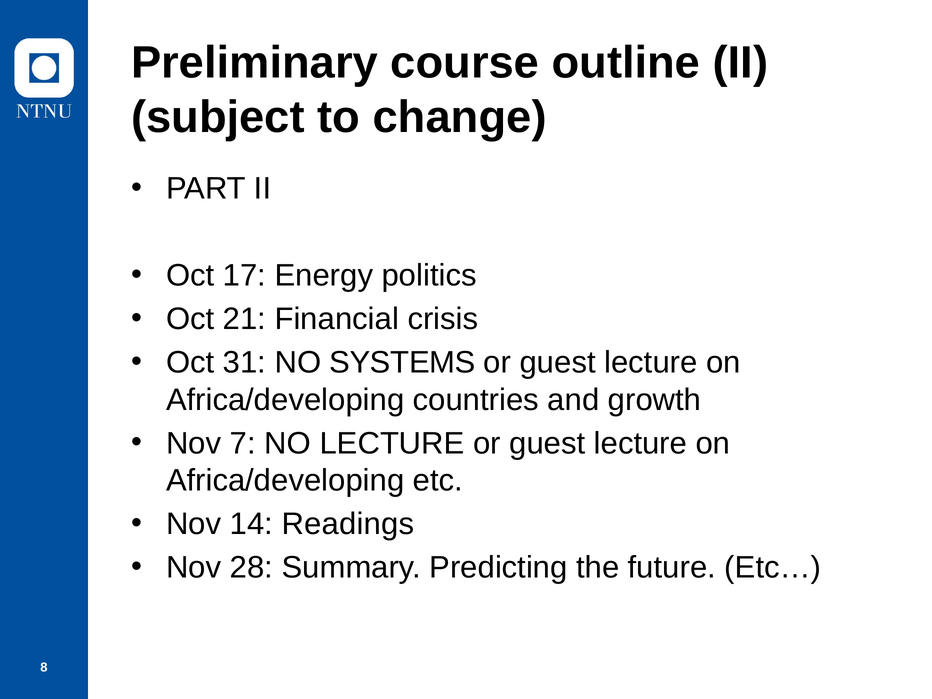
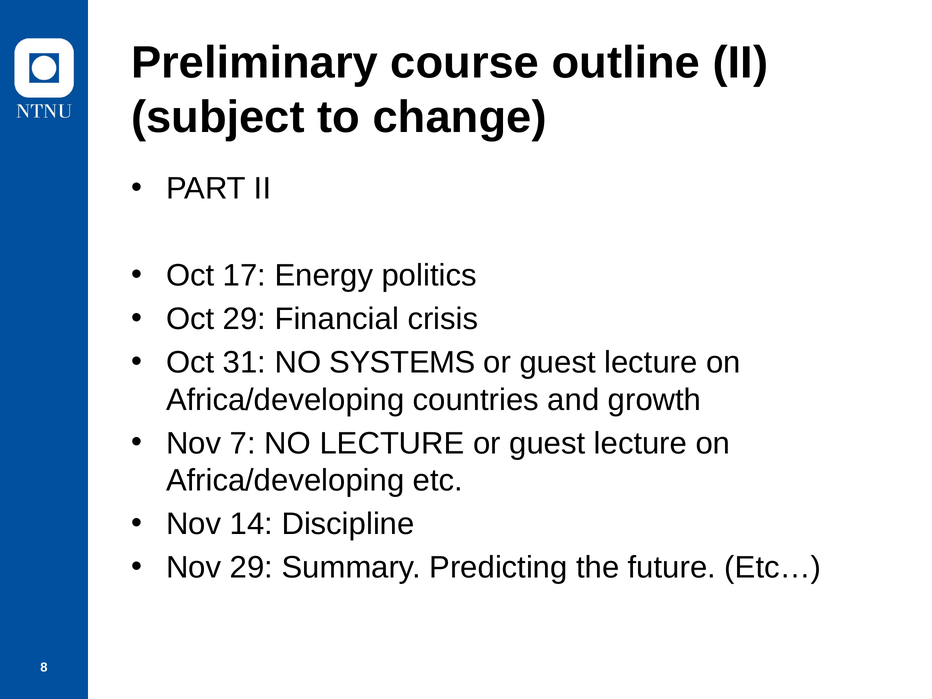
Oct 21: 21 -> 29 (244, 319)
Readings: Readings -> Discipline (348, 524)
Nov 28: 28 -> 29 (251, 568)
